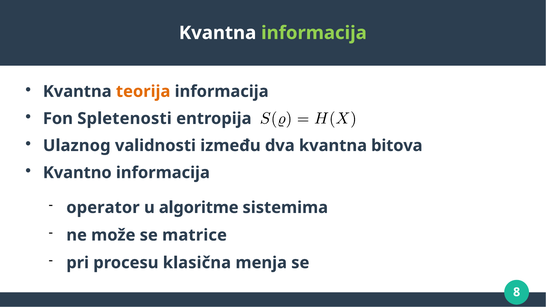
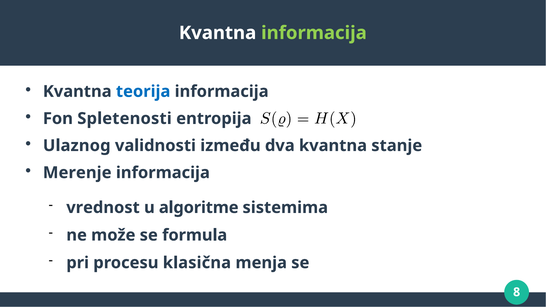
teorija colour: orange -> blue (143, 91)
bitova: bitova -> stanje (397, 146)
Kvantno: Kvantno -> Merenje (77, 173)
operator: operator -> vrednost (103, 208)
matrice: matrice -> formula (195, 235)
